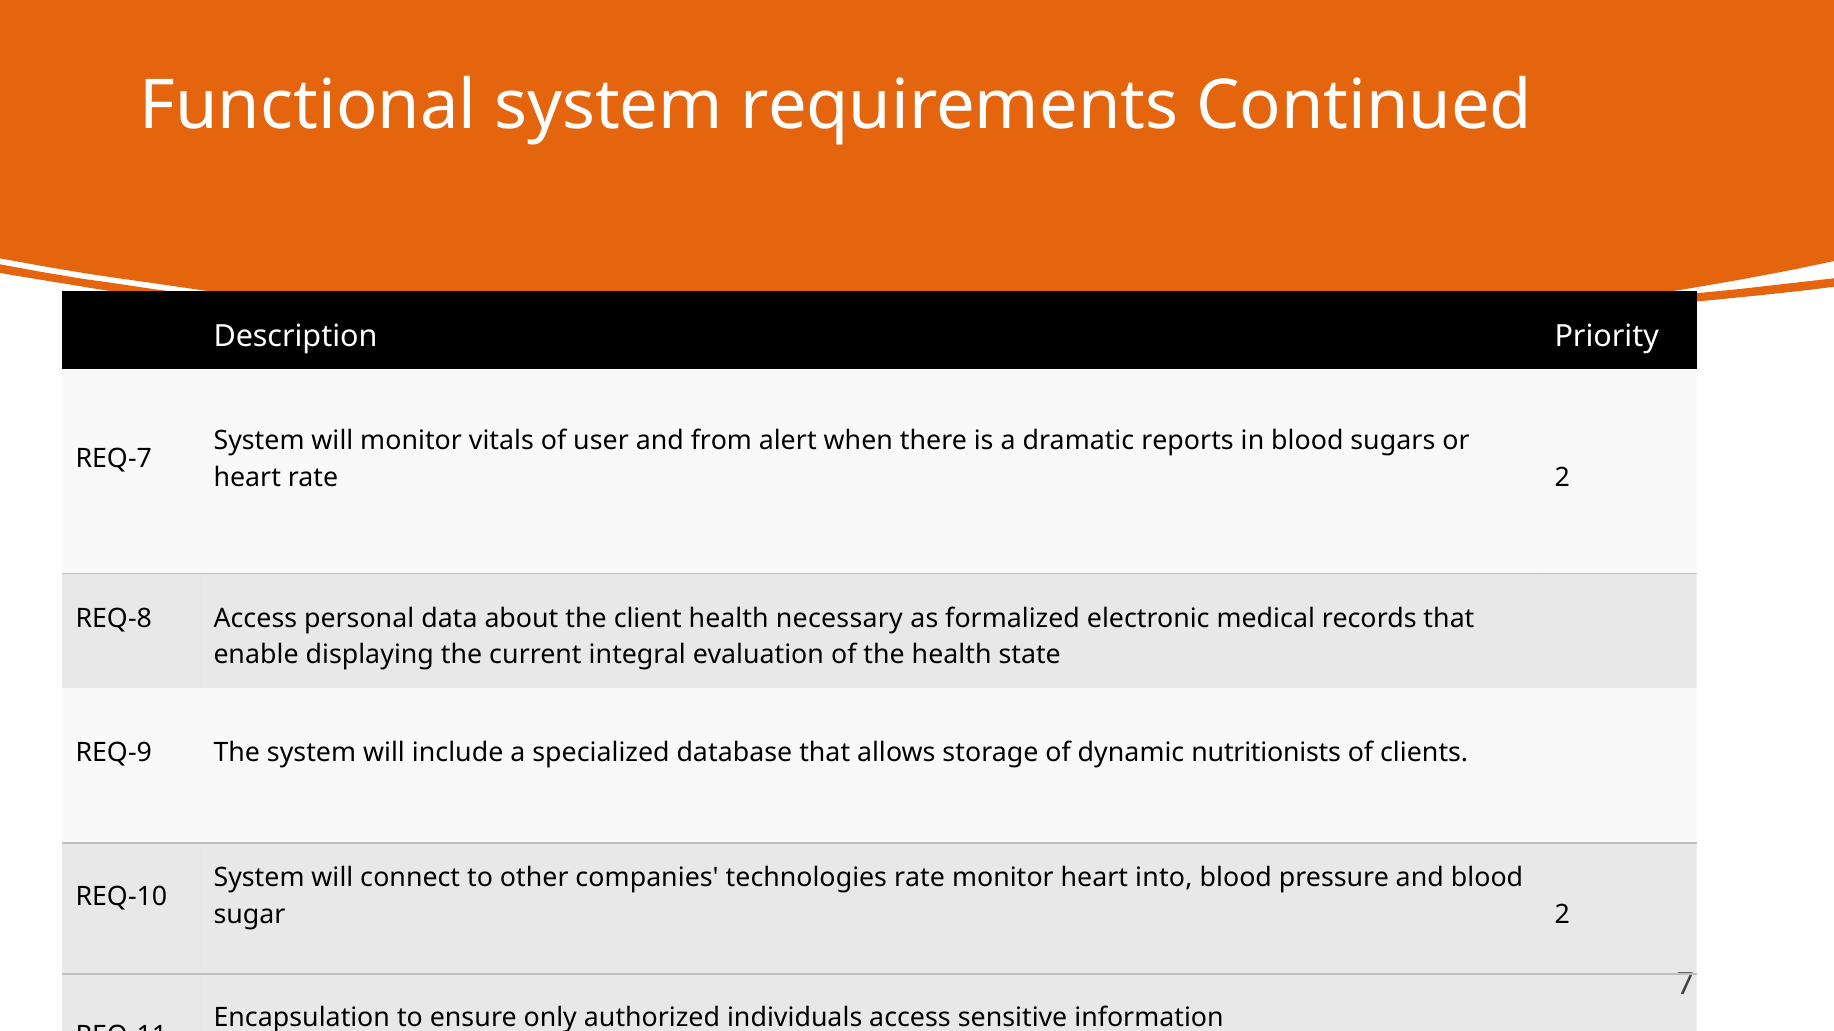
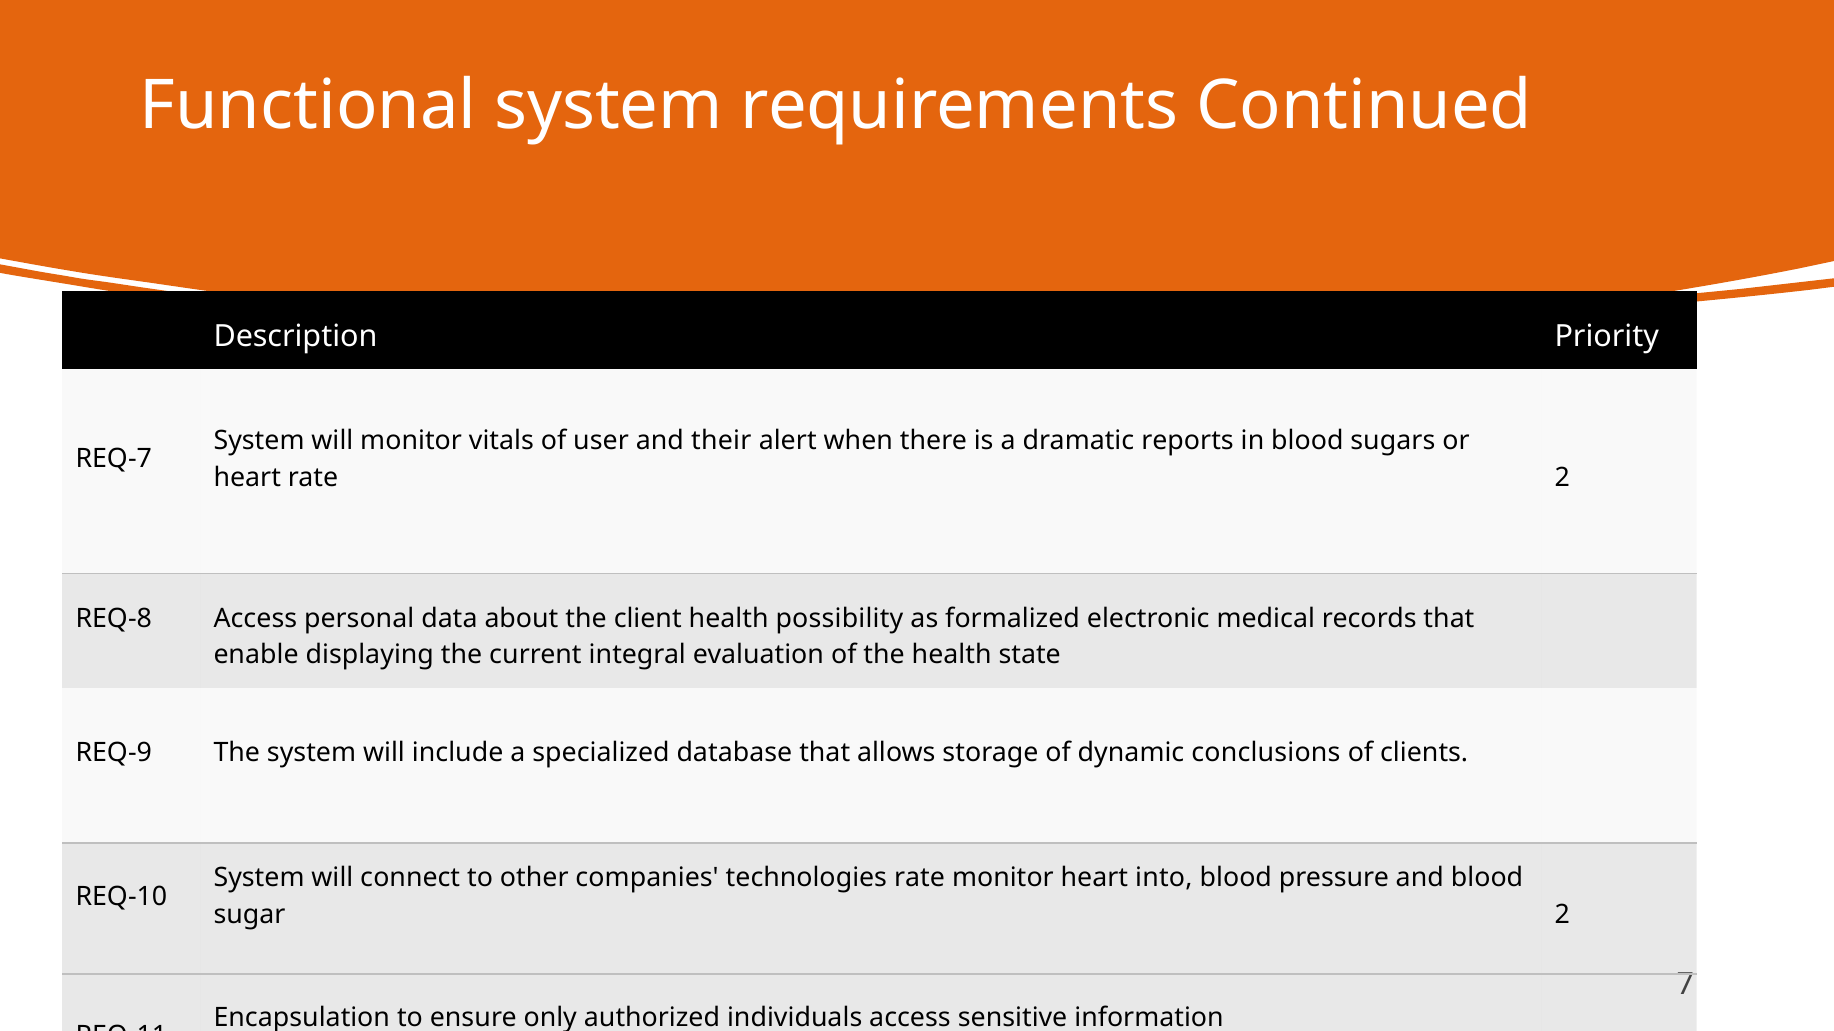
from: from -> their (721, 441)
necessary: necessary -> possibility (839, 619)
nutritionists: nutritionists -> conclusions (1266, 754)
